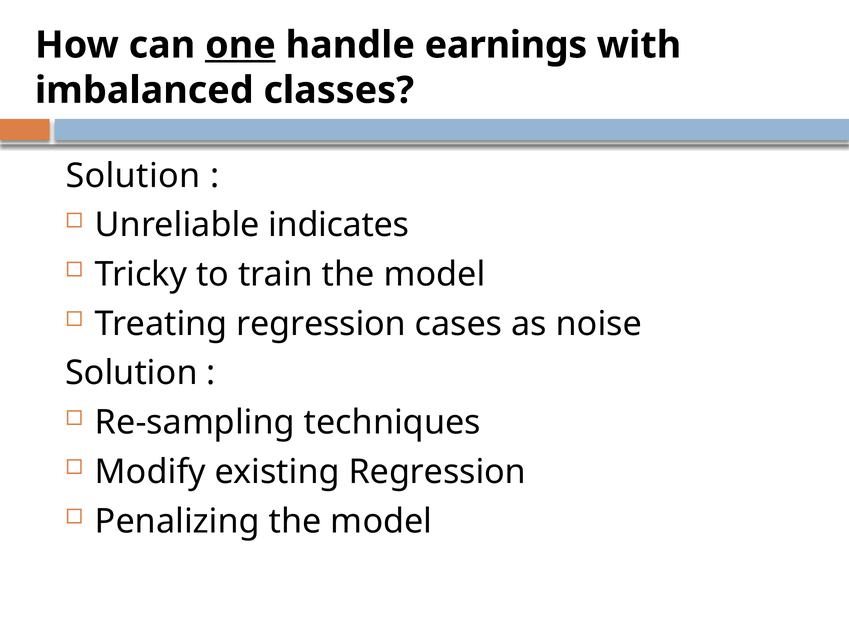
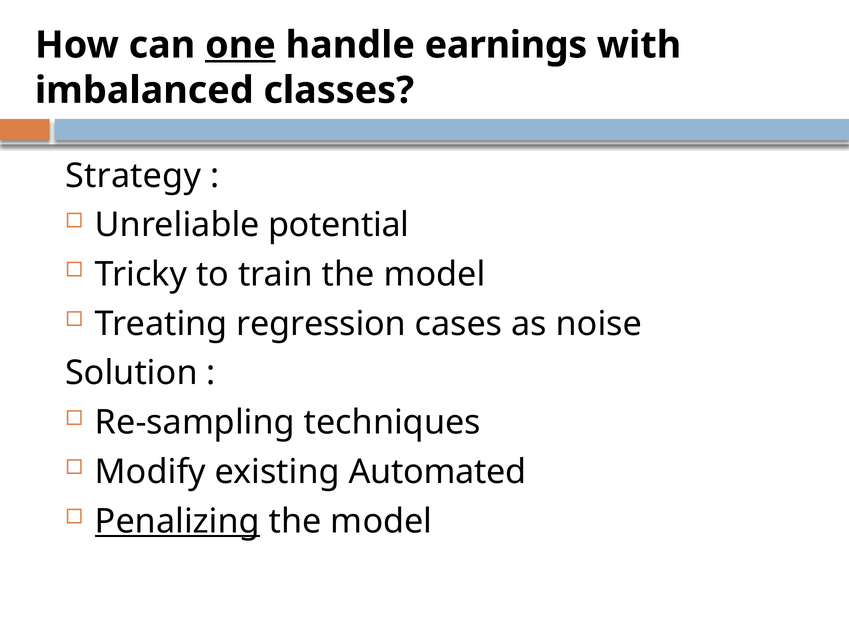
Solution: Solution -> Strategy (133, 176)
indicates: indicates -> potential (339, 225)
existing Regression: Regression -> Automated (437, 472)
Penalizing underline: none -> present (177, 521)
